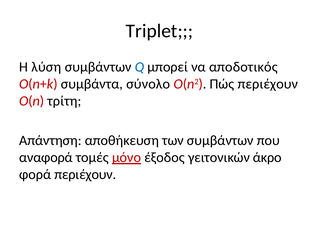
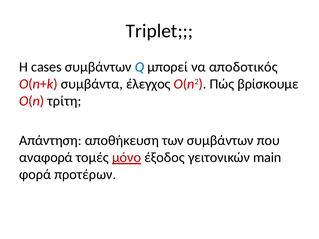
λύση: λύση -> cases (46, 67)
σύνολο: σύνολο -> έλεγχος (148, 84)
Πώς περιέχουν: περιέχουν -> βρίσκουμε (268, 84)
άκρο: άκρο -> main (267, 158)
φορά περιέχουν: περιέχουν -> προτέρων (85, 175)
